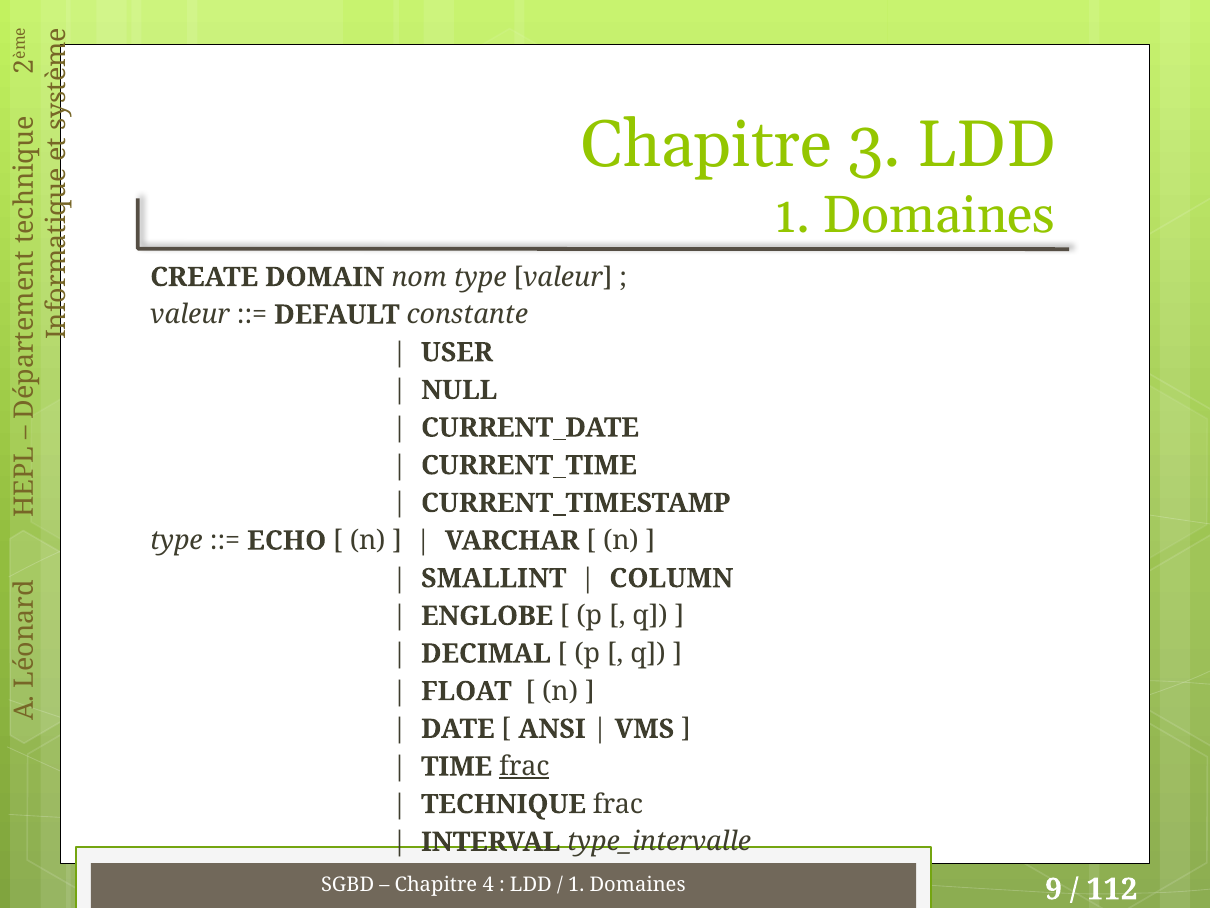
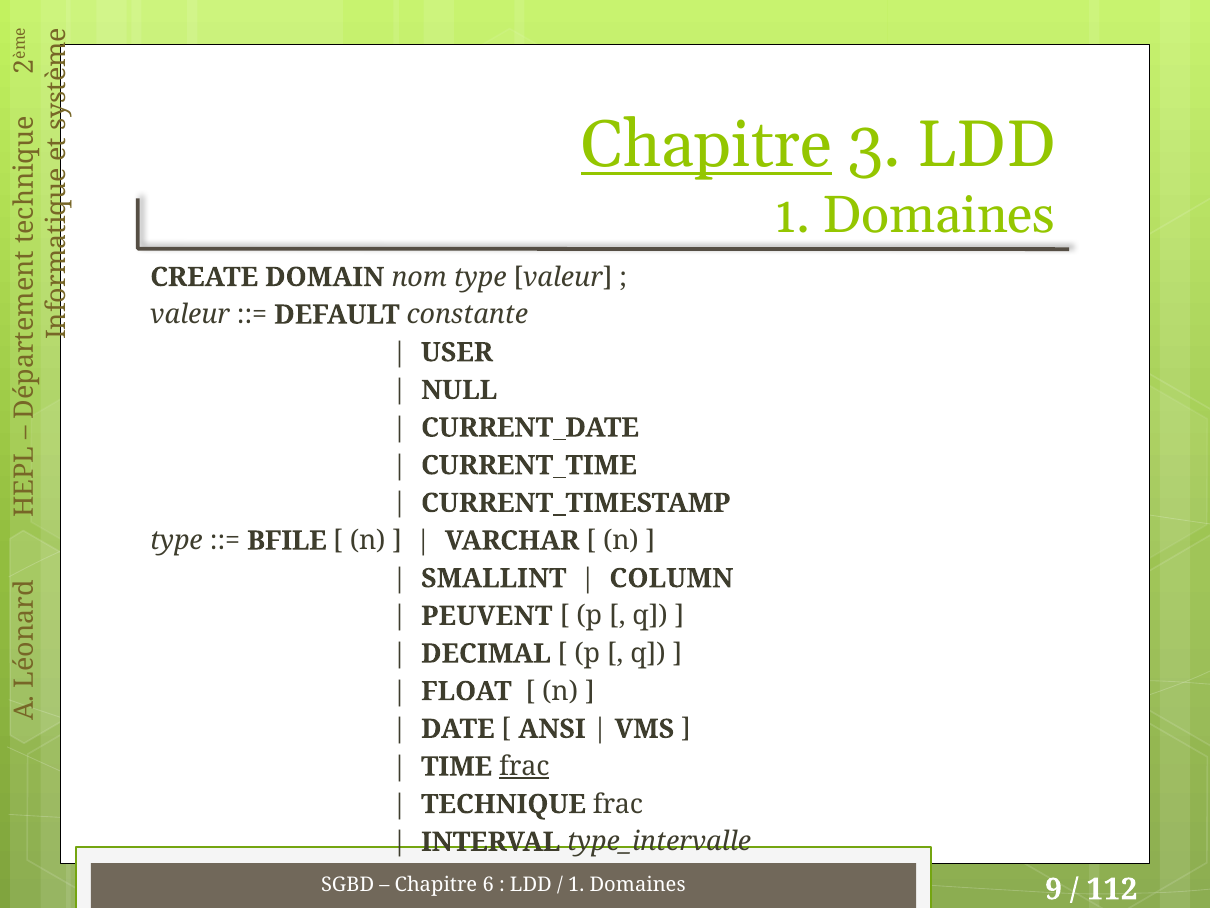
Chapitre underline: none -> present (707, 145)
ECHO: ECHO -> BFILE (287, 540)
ENGLOBE: ENGLOBE -> PEUVENT (487, 616)
4: 4 -> 6 (488, 885)
